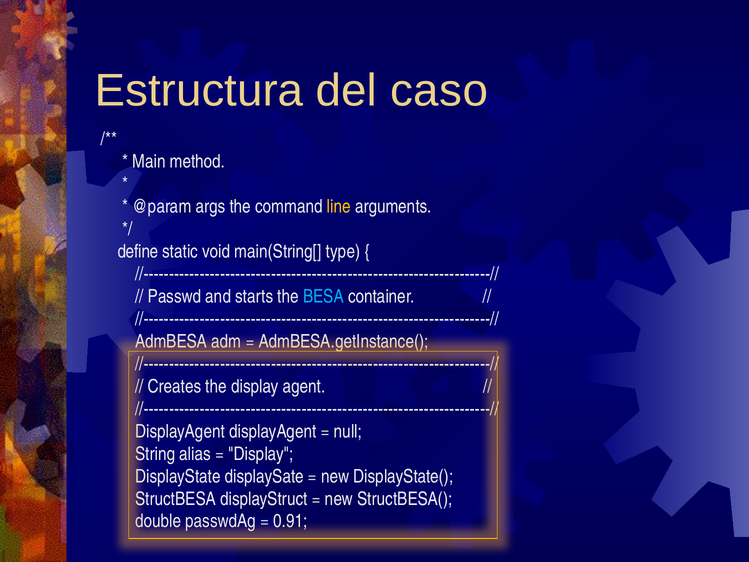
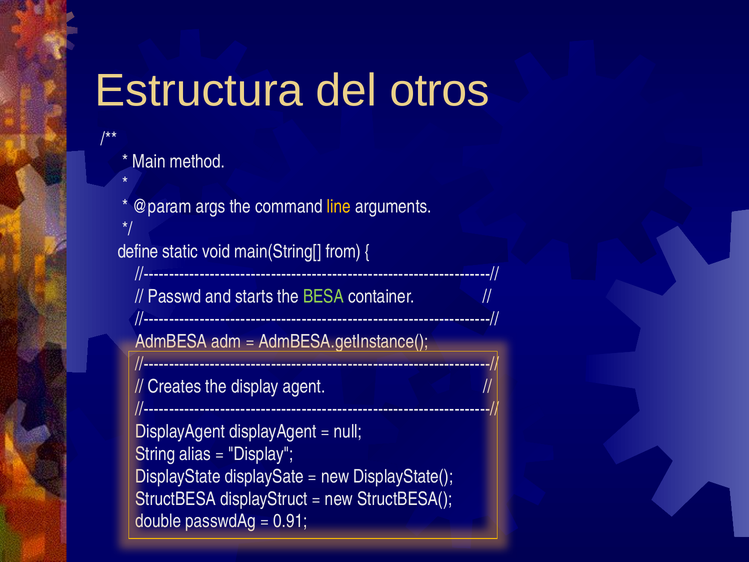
caso: caso -> otros (440, 91)
type: type -> from (343, 251)
BESA colour: light blue -> light green (323, 296)
